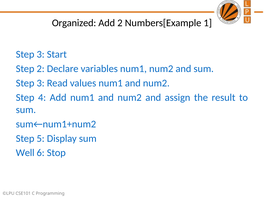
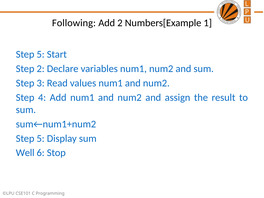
Organized: Organized -> Following (74, 23)
3: 3 -> 5 (41, 54)
